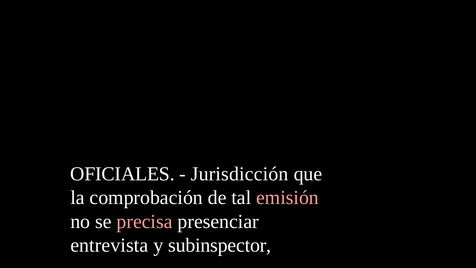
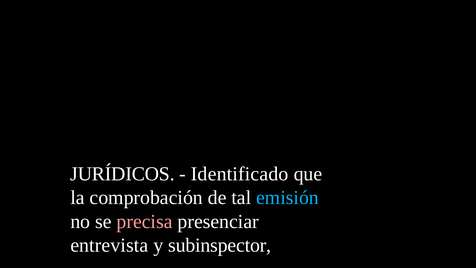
OFICIALES: OFICIALES -> JURÍDICOS (122, 174)
Jurisdicción: Jurisdicción -> Identificado (240, 174)
emisión colour: pink -> light blue (288, 198)
